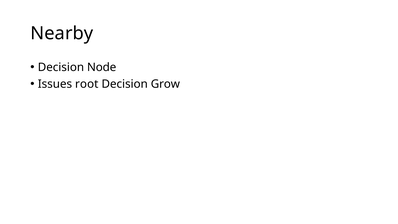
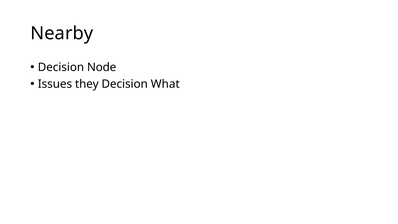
root: root -> they (87, 84)
Grow: Grow -> What (165, 84)
